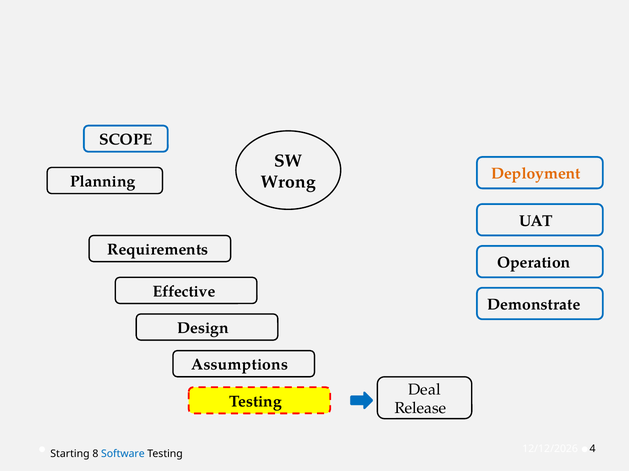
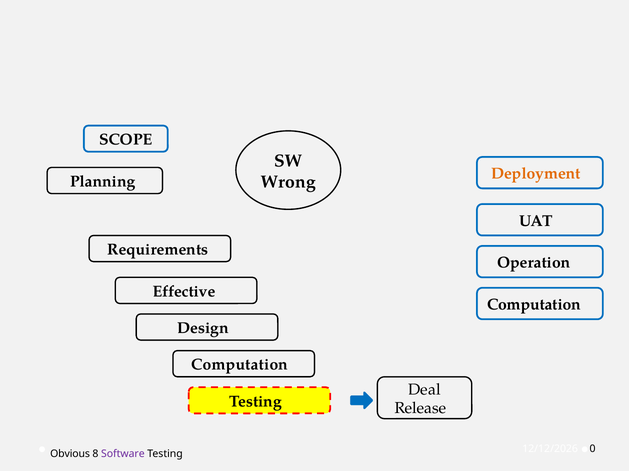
Demonstrate: Demonstrate -> Computation (534, 305)
Assumptions: Assumptions -> Computation (240, 365)
4: 4 -> 0 (593, 450)
Starting: Starting -> Obvious (70, 455)
Software colour: blue -> purple (123, 455)
